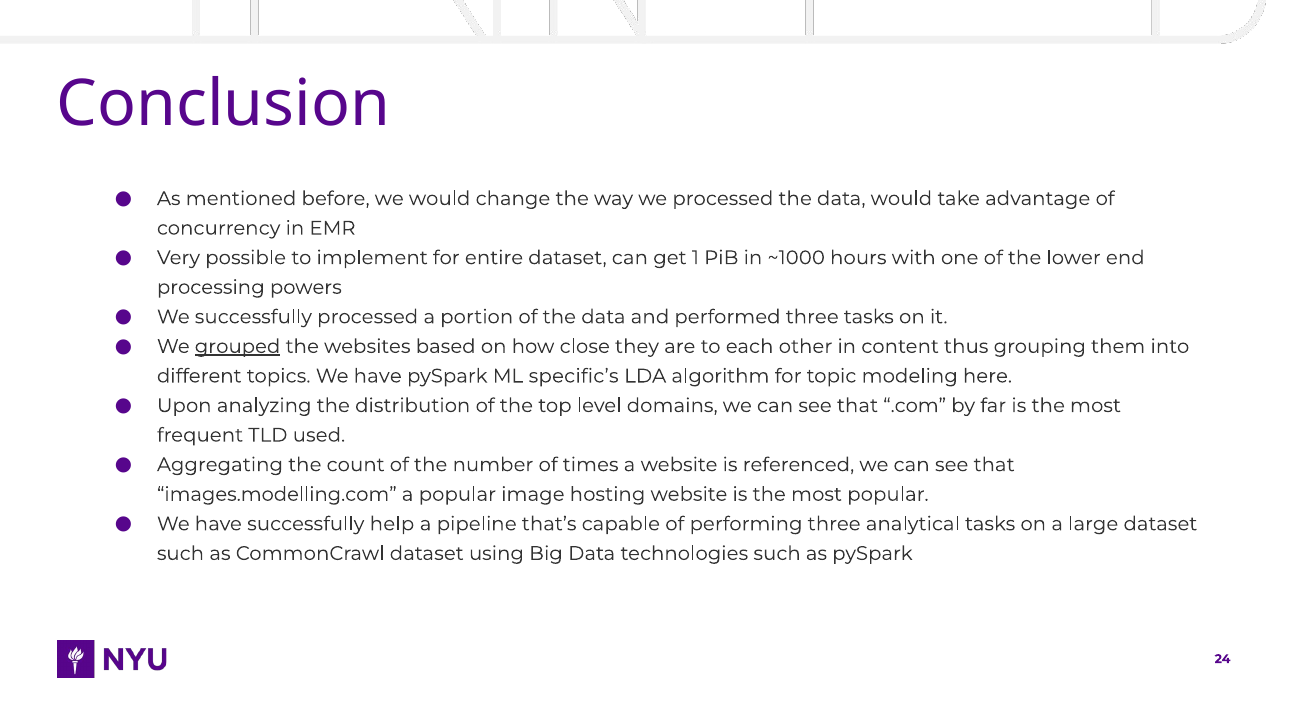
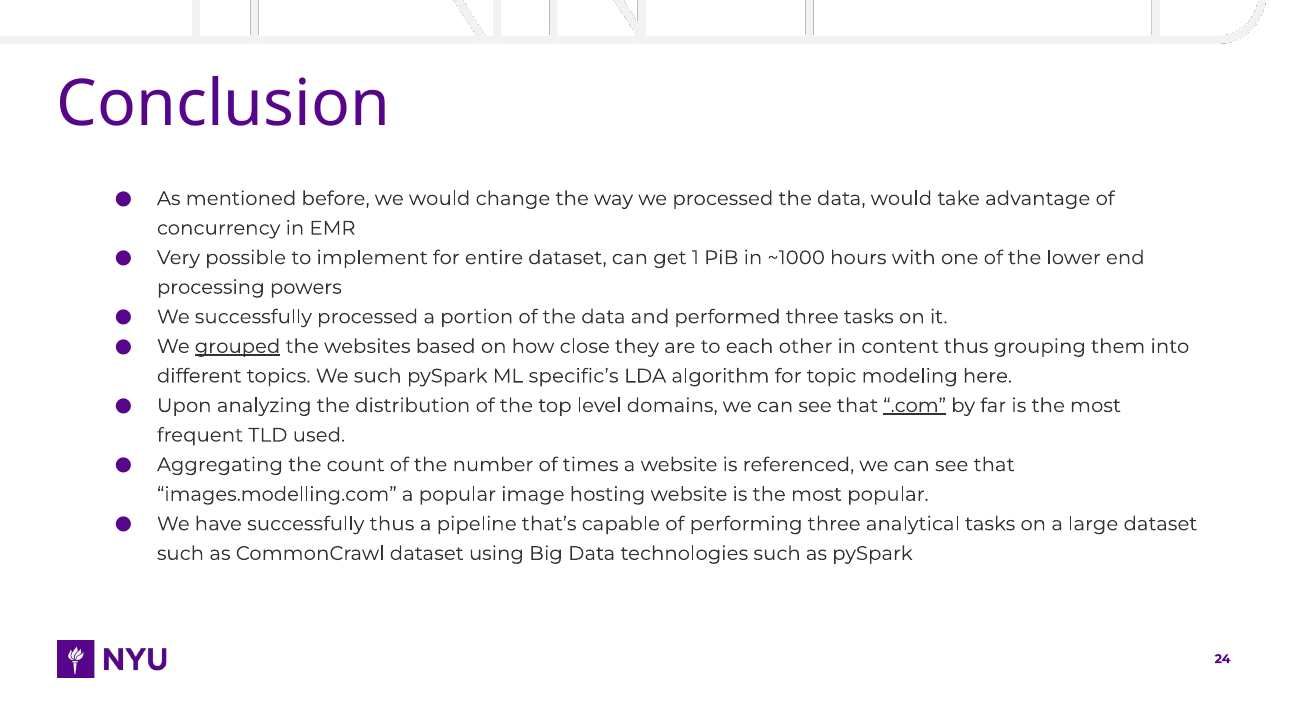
topics We have: have -> such (378, 376)
.com underline: none -> present (915, 405)
successfully help: help -> thus (392, 524)
